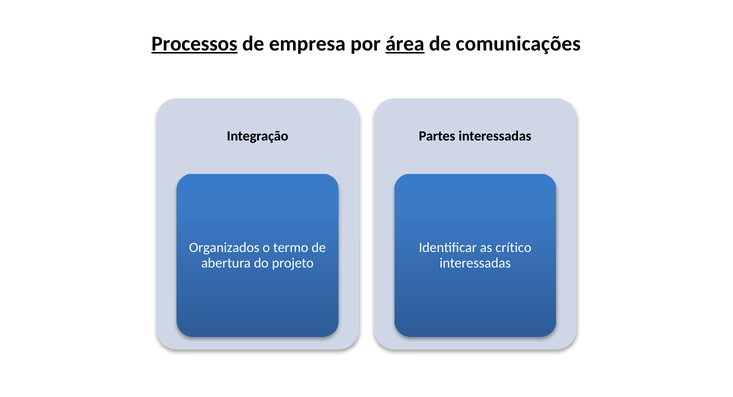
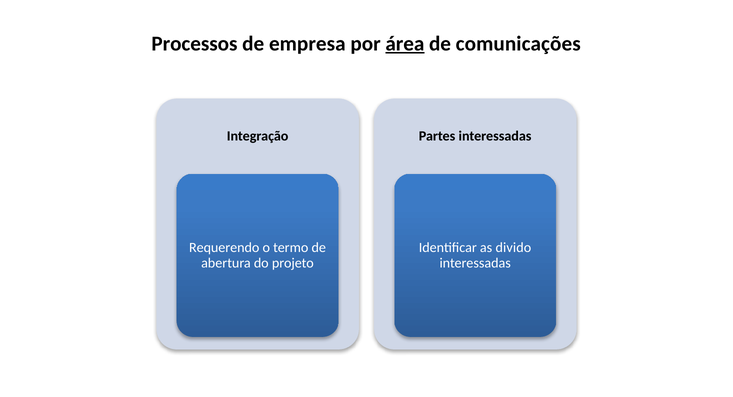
Processos underline: present -> none (194, 44)
Organizados: Organizados -> Requerendo (224, 248)
crítico: crítico -> divido (513, 248)
